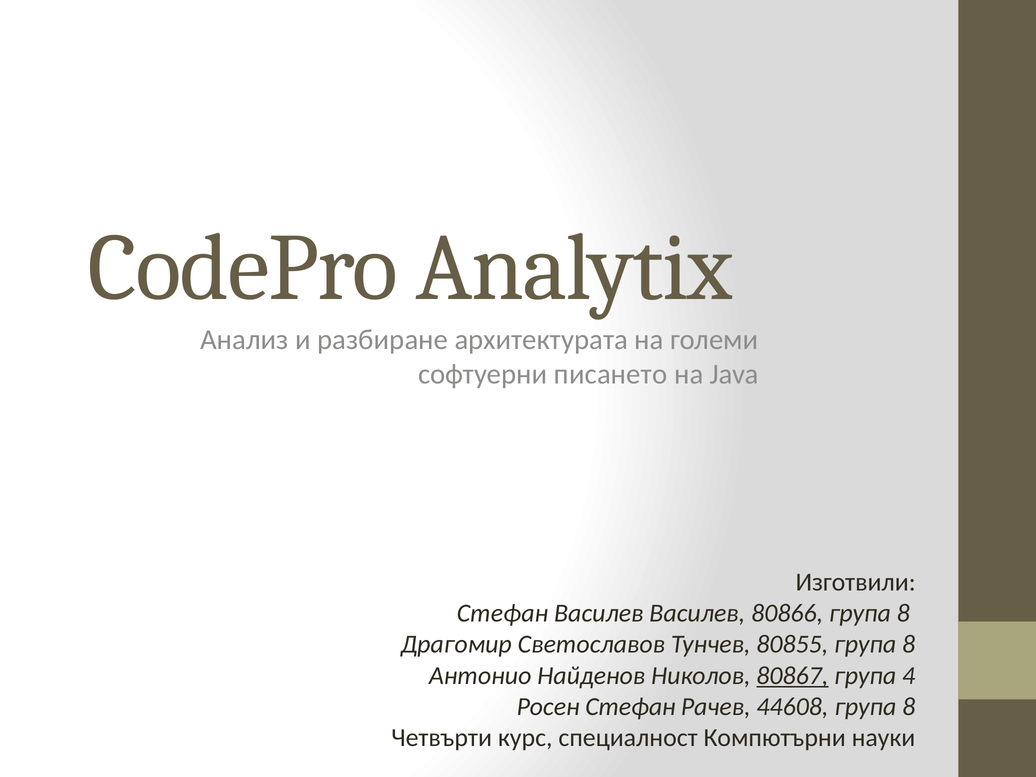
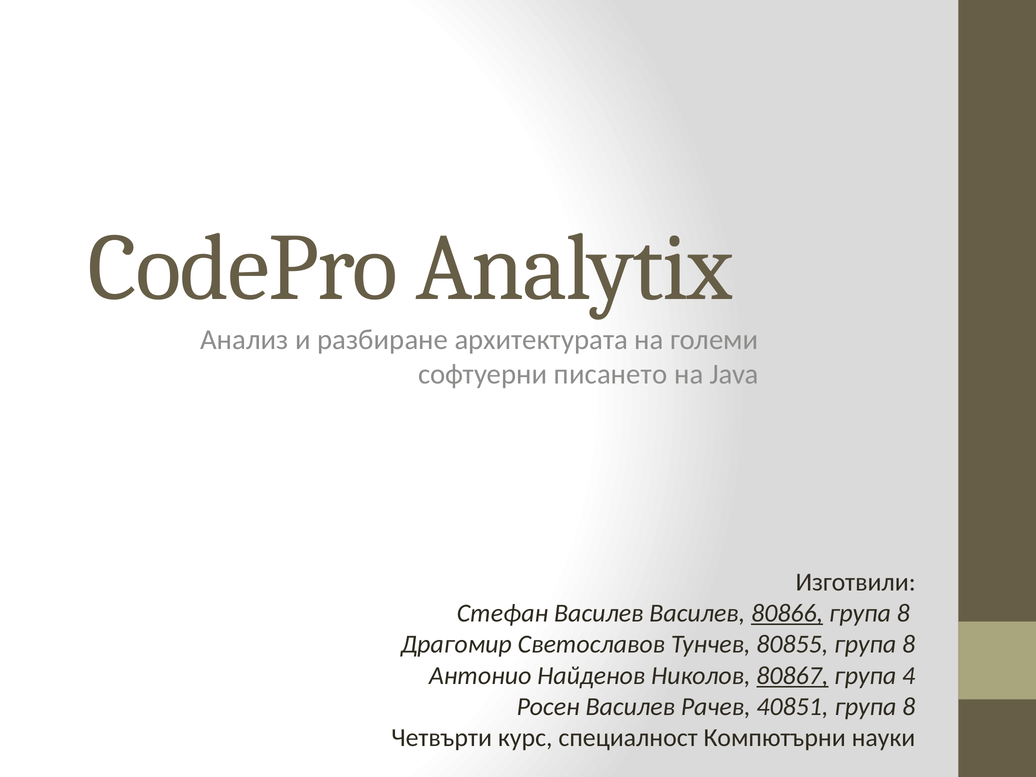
80866 underline: none -> present (787, 613)
Росен Стефан: Стефан -> Василев (630, 707)
44608: 44608 -> 40851 (792, 707)
